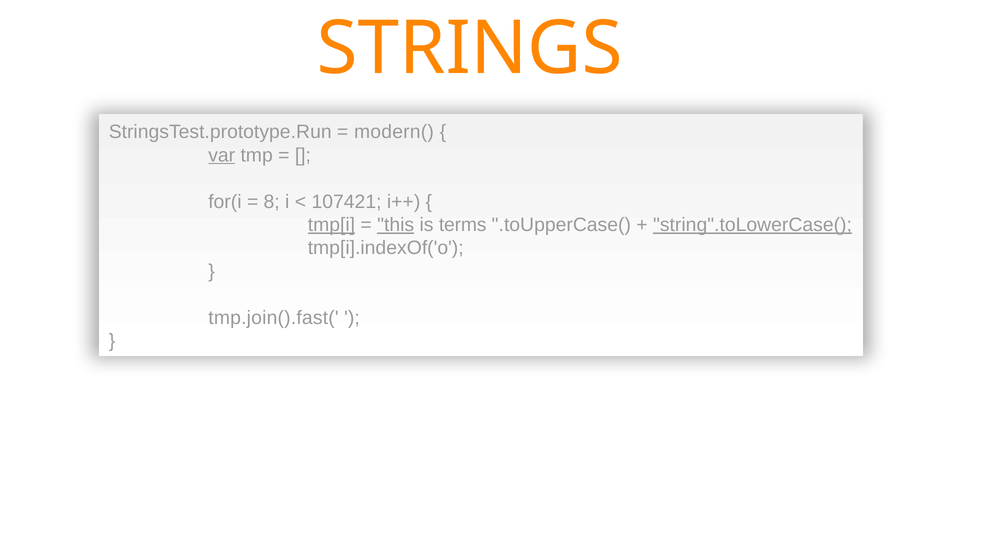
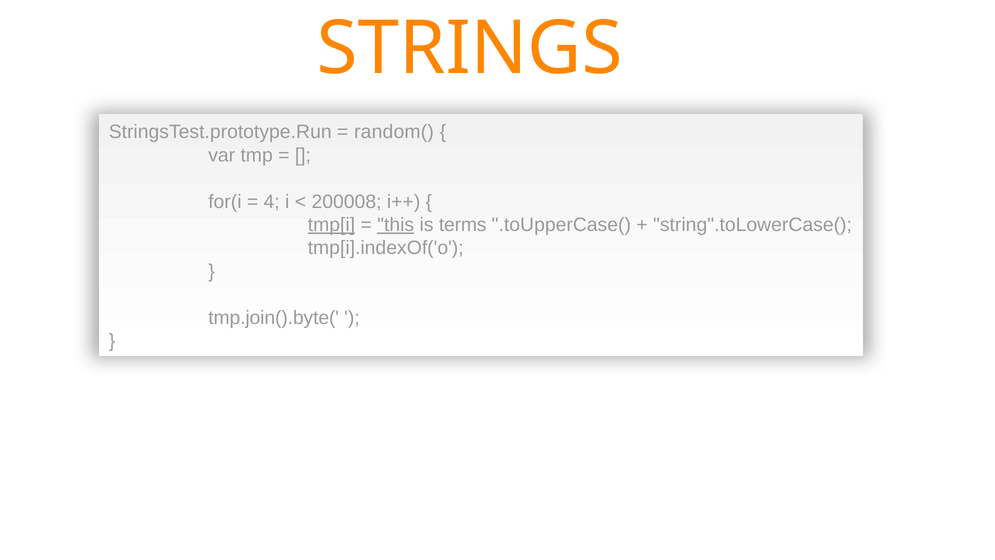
modern(: modern( -> random( (394, 132)
var underline: present -> none (222, 155)
8: 8 -> 4 (272, 202)
107421: 107421 -> 200008 (347, 202)
string".toLowerCase( underline: present -> none (752, 225)
tmp.join().fast(: tmp.join().fast( -> tmp.join().byte( (274, 318)
